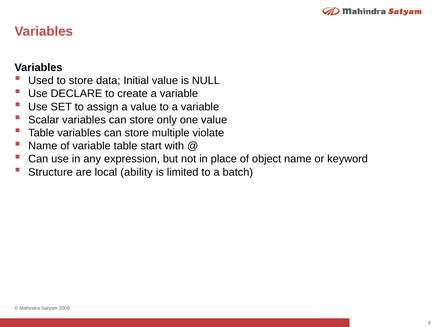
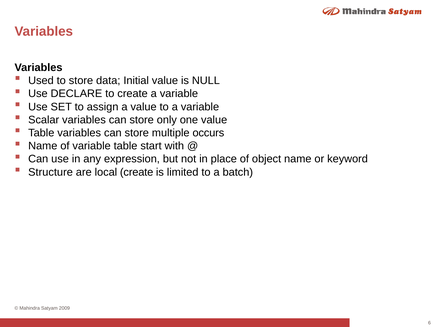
violate: violate -> occurs (208, 133)
local ability: ability -> create (137, 173)
